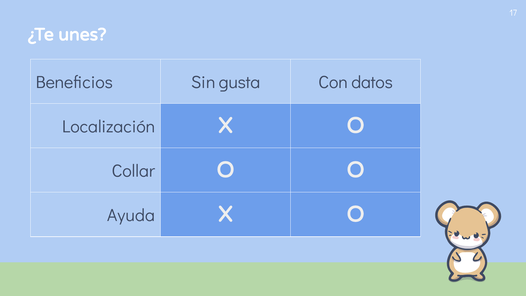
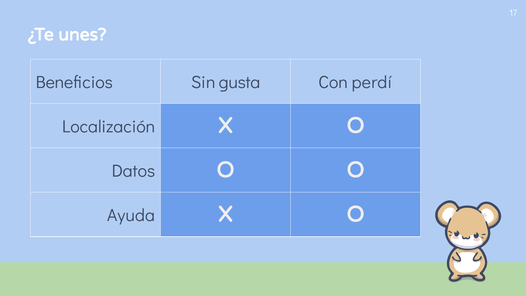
datos: datos -> perdí (372, 82)
Collar: Collar -> Datos (133, 171)
